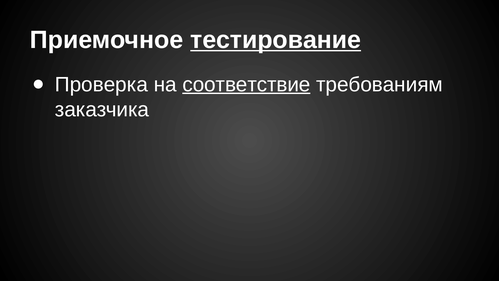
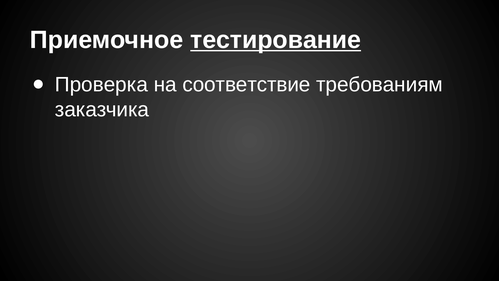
соответствие underline: present -> none (246, 84)
